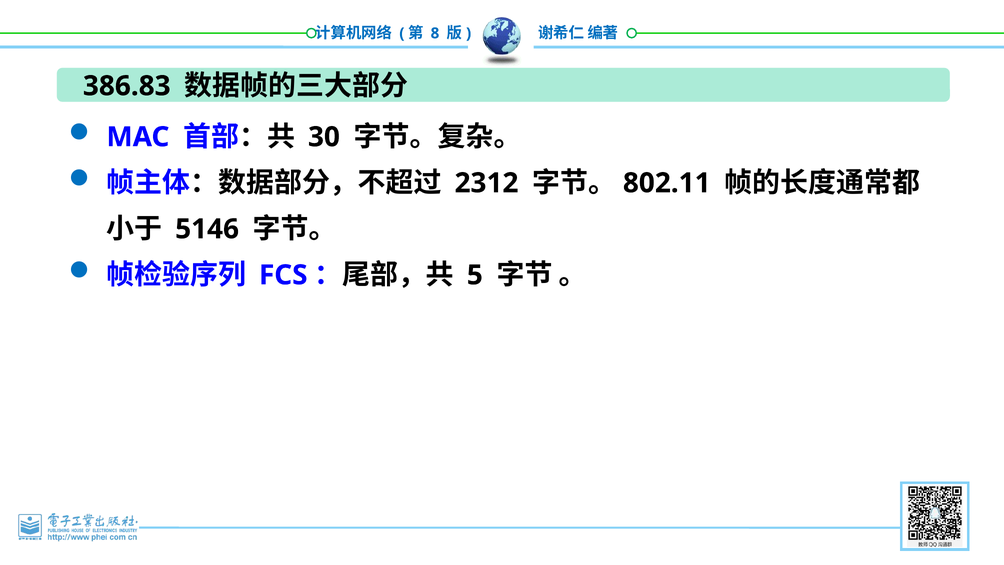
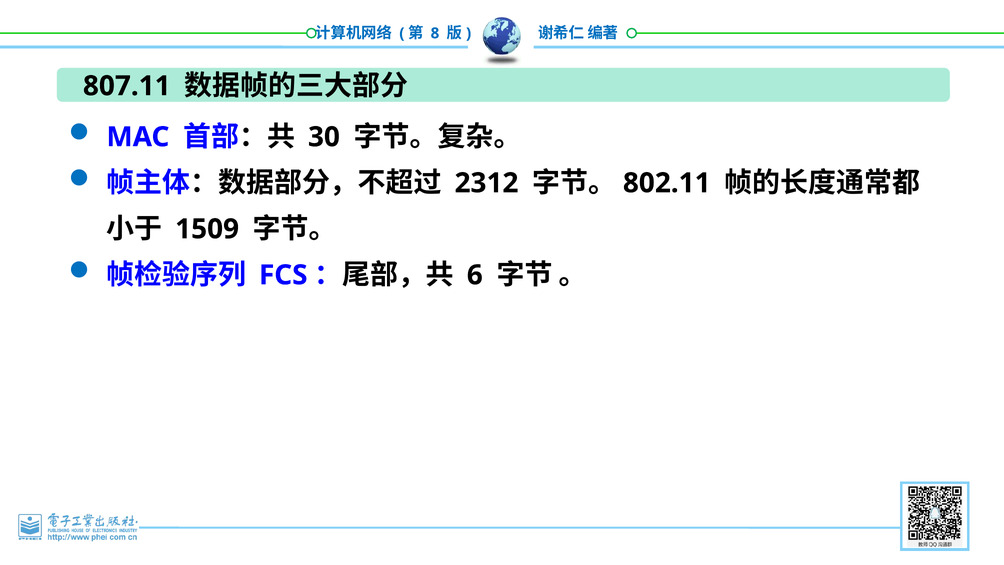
386.83: 386.83 -> 807.11 (127, 86)
5146: 5146 -> 1509 (207, 229)
5: 5 -> 6 (475, 275)
